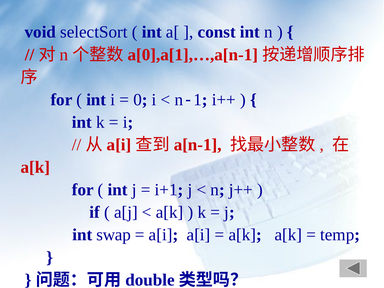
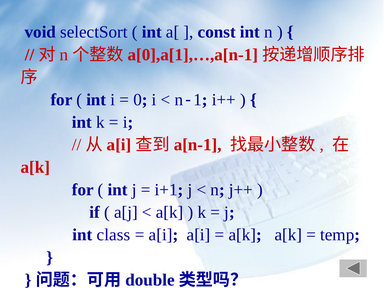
swap: swap -> class (113, 235)
